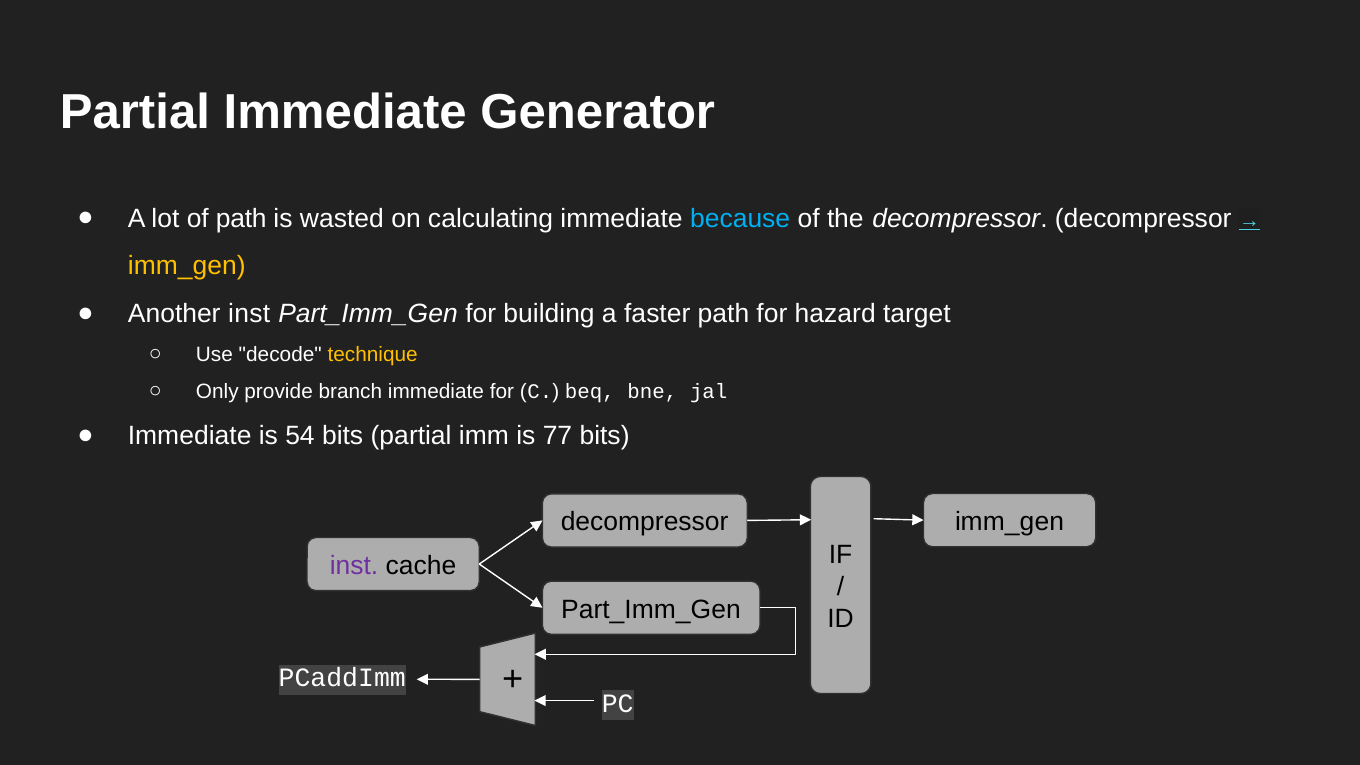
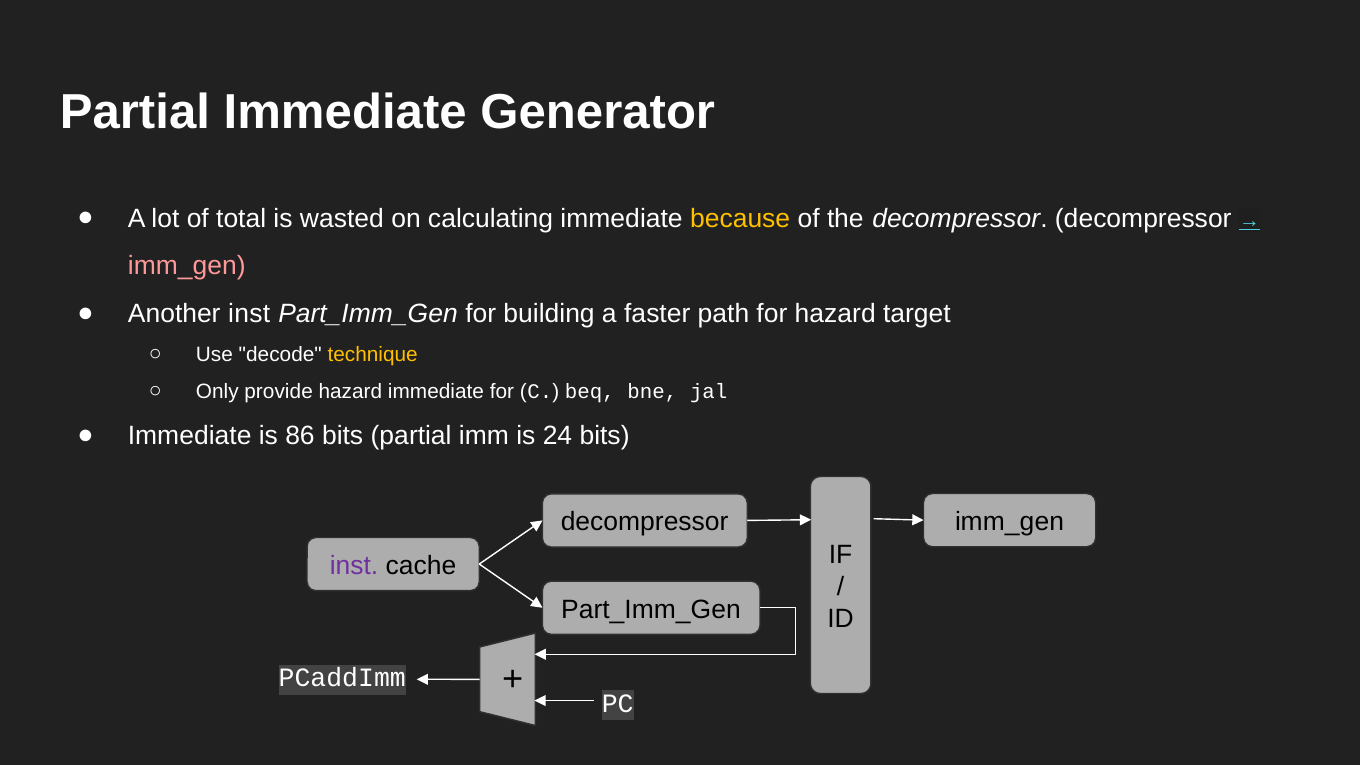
of path: path -> total (241, 219)
because colour: light blue -> yellow (740, 219)
imm_gen colour: yellow -> pink (187, 266)
provide branch: branch -> hazard (350, 392)
54: 54 -> 86 (300, 436)
77: 77 -> 24 (557, 436)
